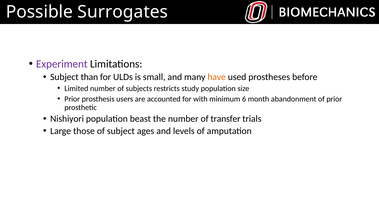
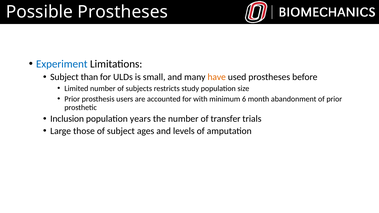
Possible Surrogates: Surrogates -> Prostheses (123, 12)
Experiment colour: purple -> blue (62, 64)
Nishiyori: Nishiyori -> Inclusion (67, 119)
beast: beast -> years (140, 119)
